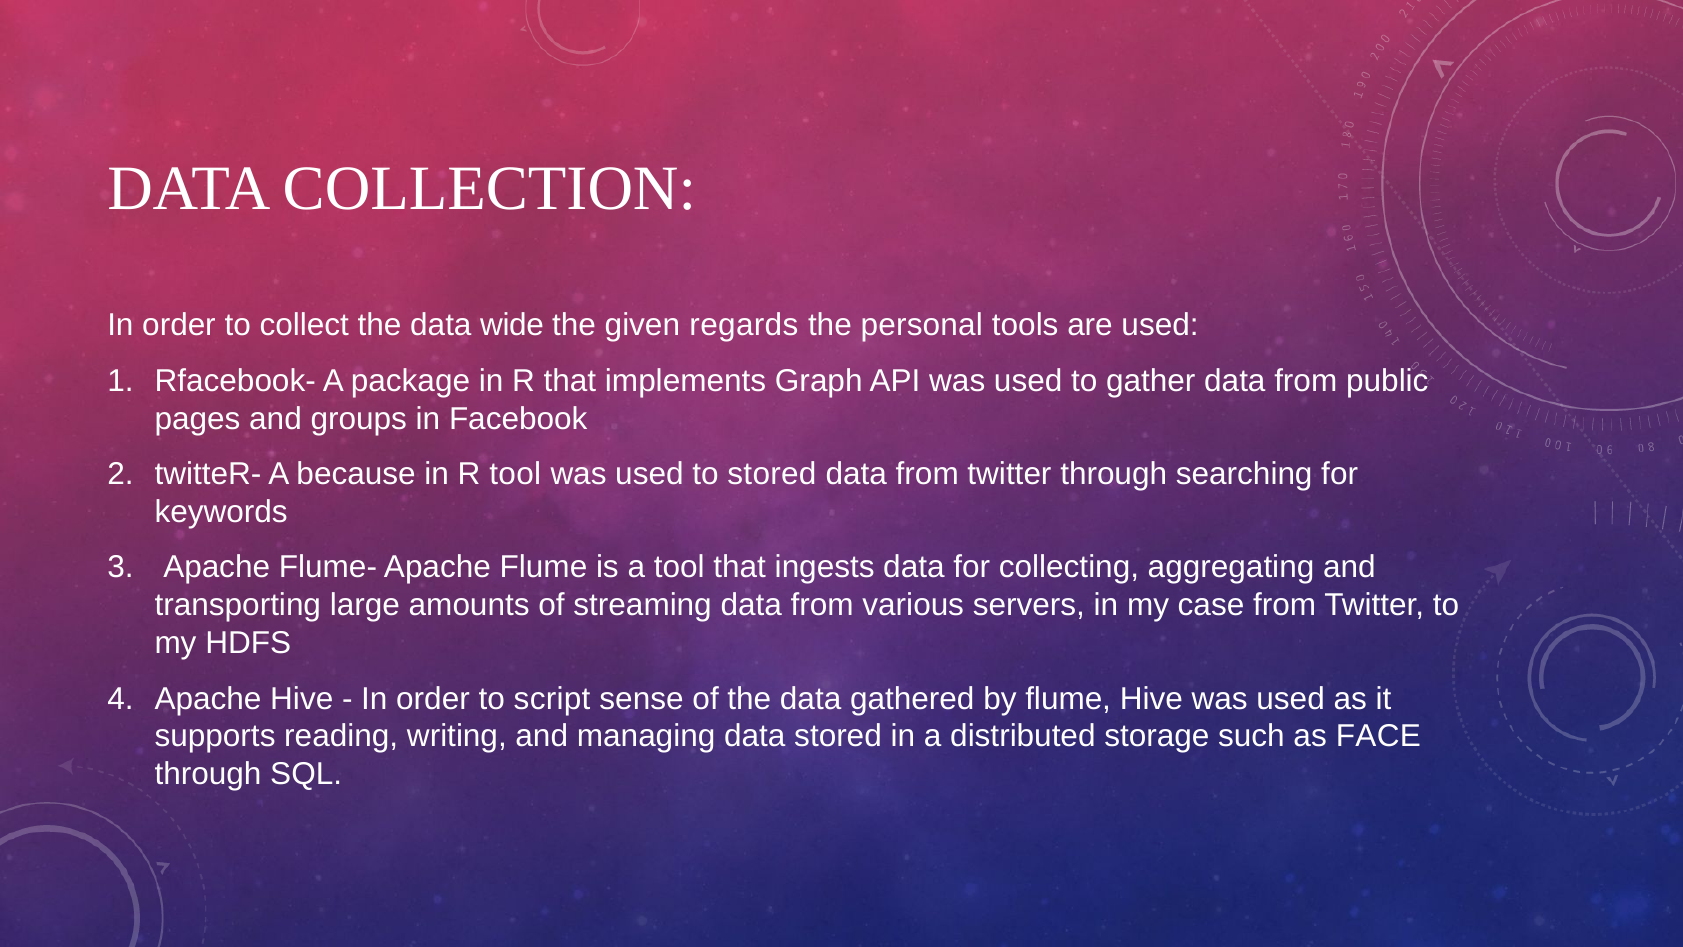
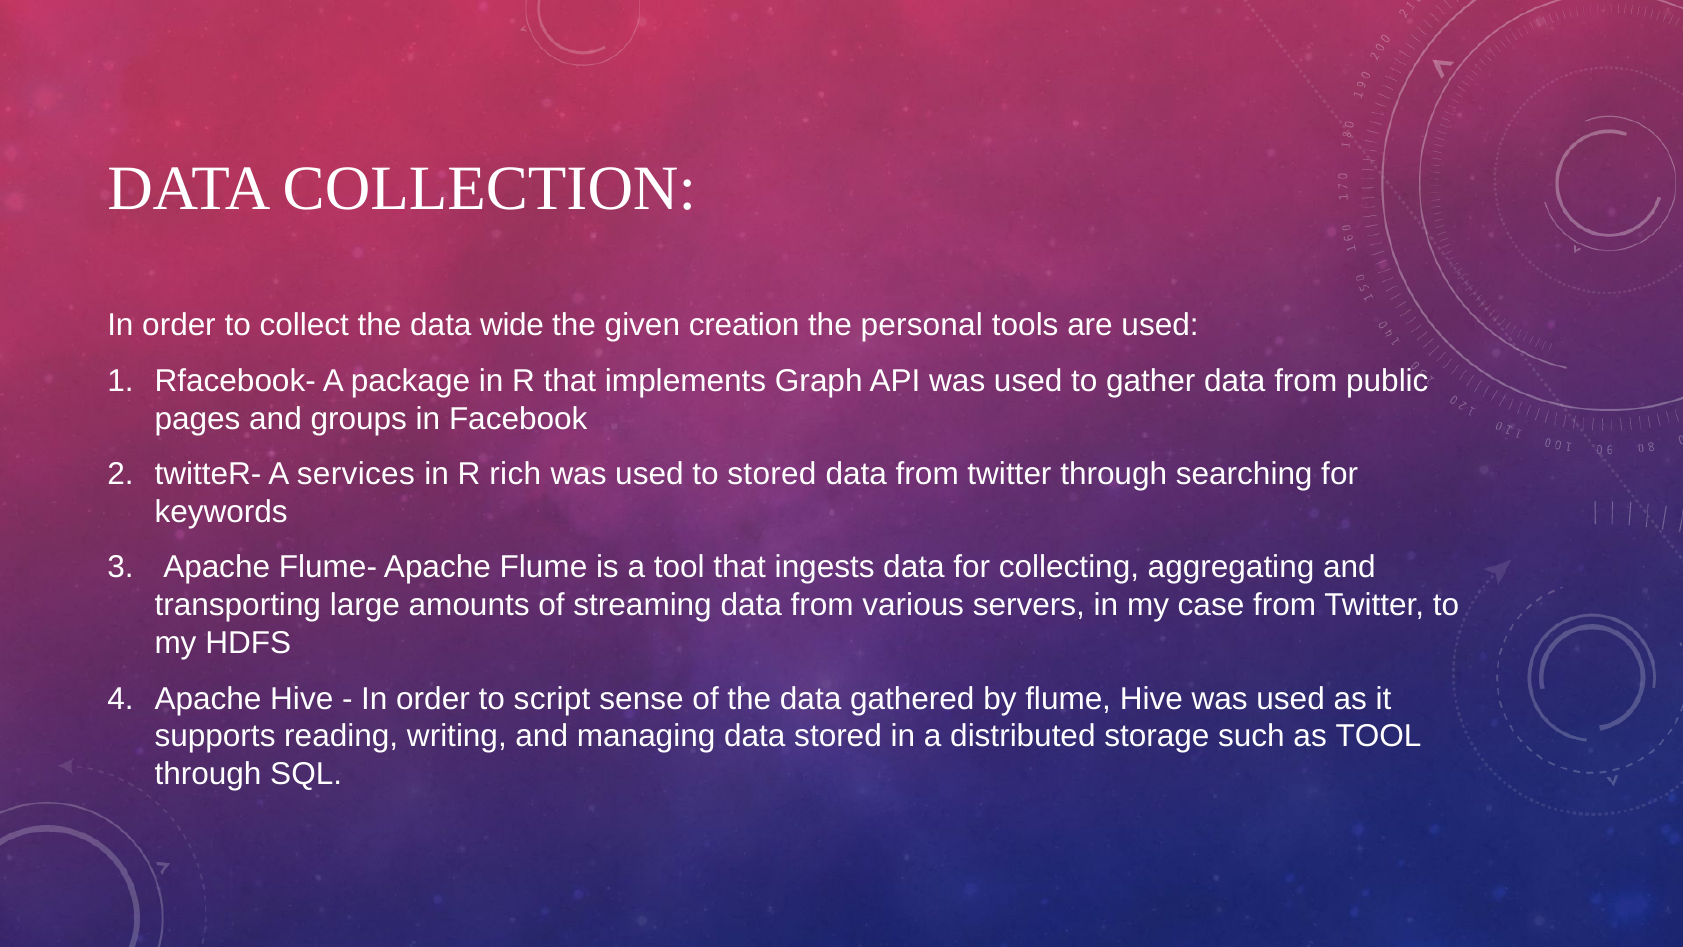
regards: regards -> creation (744, 325)
because: because -> services (356, 474)
R tool: tool -> rich (515, 474)
as FACE: FACE -> TOOL (1379, 736)
